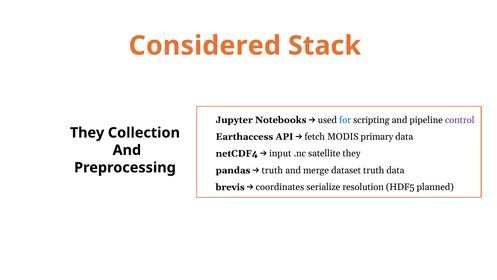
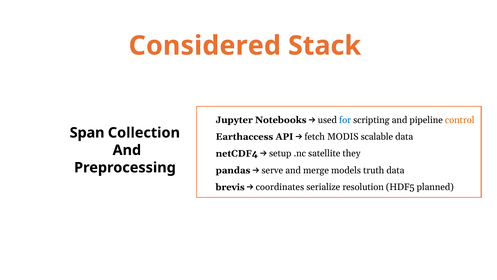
control colour: purple -> orange (460, 120)
They: They -> Span (87, 133)
primary: primary -> scalable (377, 137)
input: input -> setup (280, 153)
truth: truth -> serve (272, 170)
dataset: dataset -> models (346, 170)
